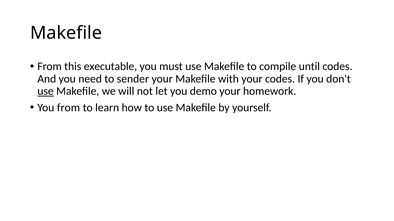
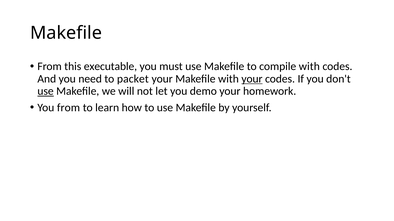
compile until: until -> with (309, 67)
sender: sender -> packet (133, 79)
your underline: none -> present (252, 79)
